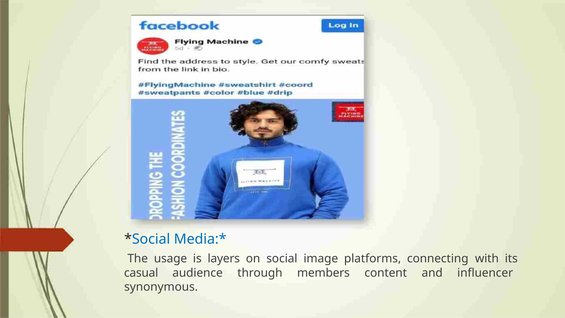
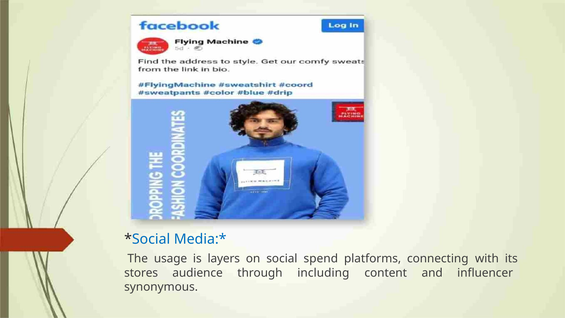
image: image -> spend (321, 259)
casual: casual -> stores (141, 273)
members: members -> including (323, 273)
